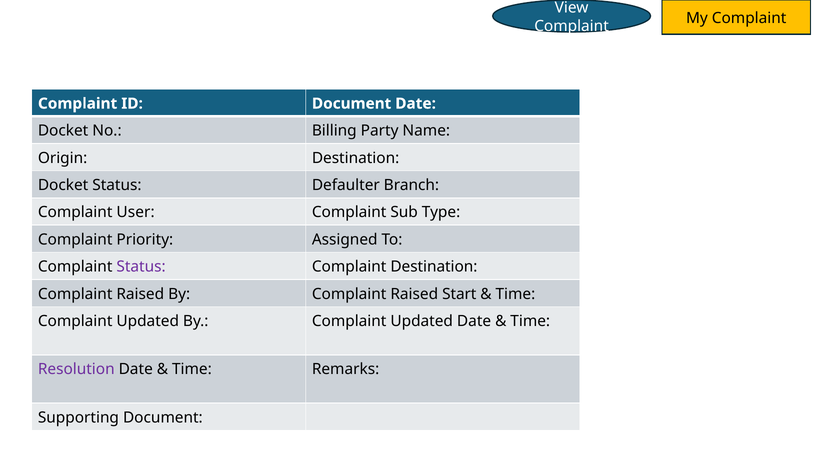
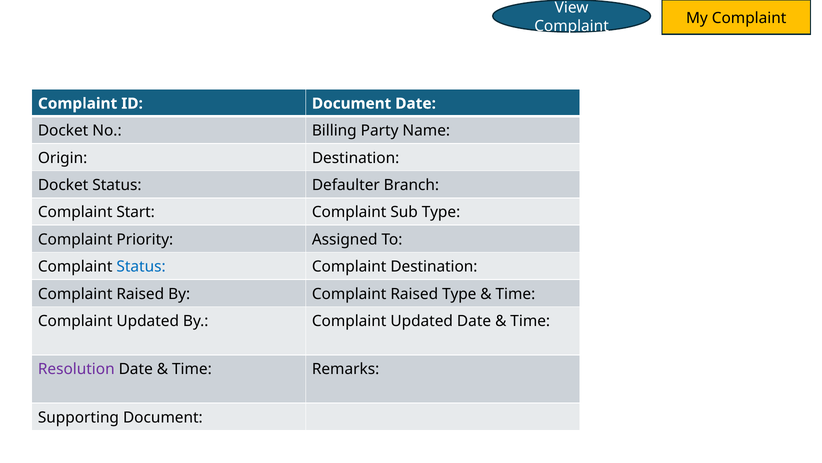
User: User -> Start (136, 212)
Status colour: purple -> blue (141, 266)
Raised Start: Start -> Type (459, 294)
